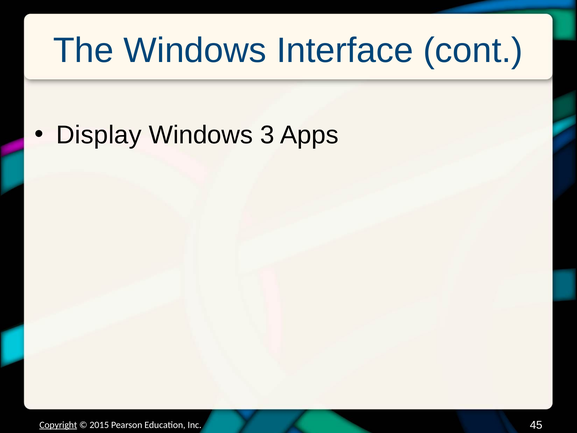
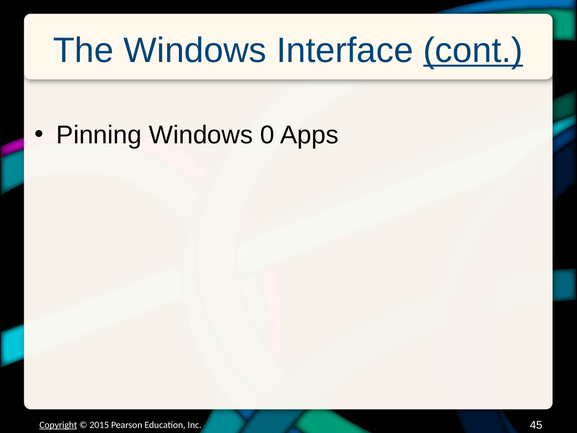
cont underline: none -> present (473, 51)
Display: Display -> Pinning (99, 135)
3: 3 -> 0 (267, 135)
